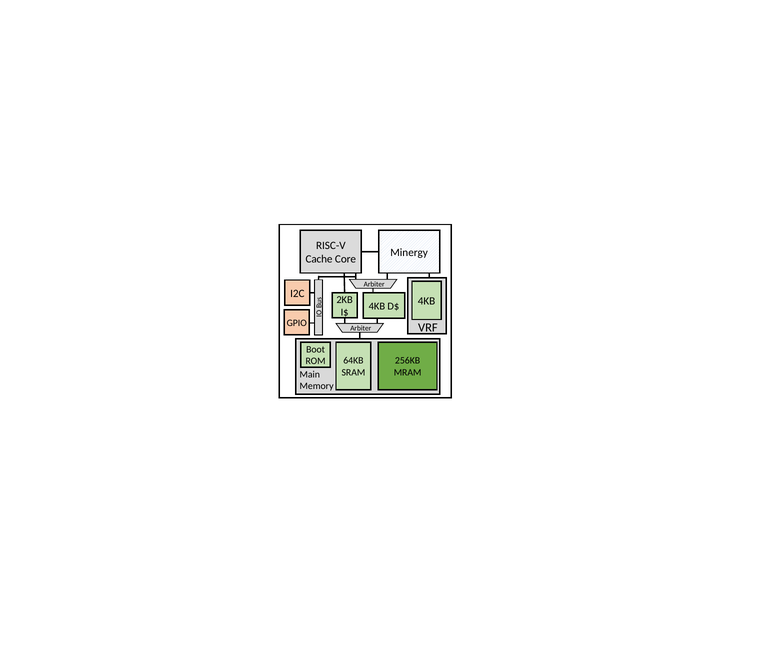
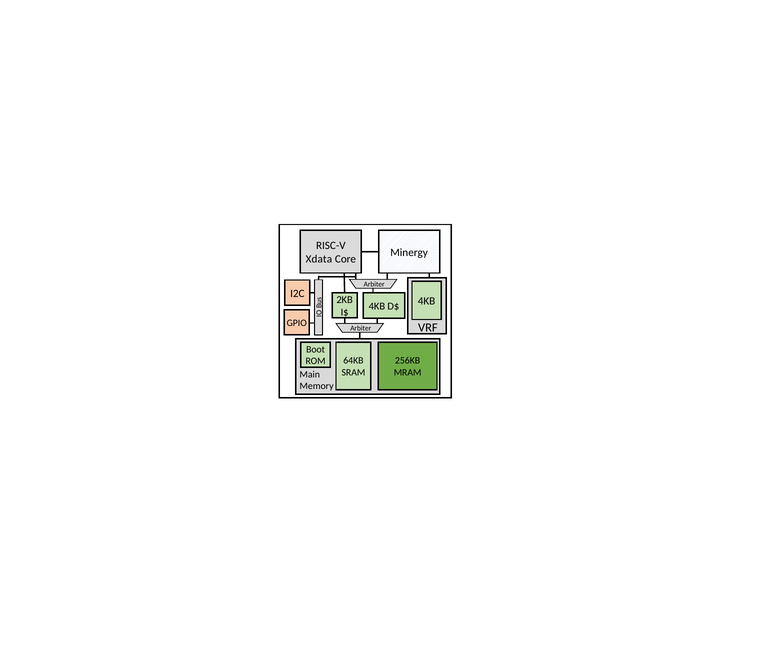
Cache: Cache -> Xdata (319, 259)
